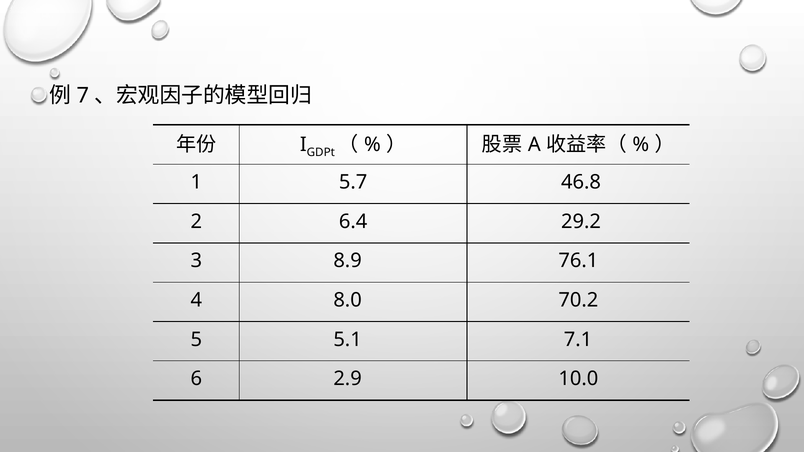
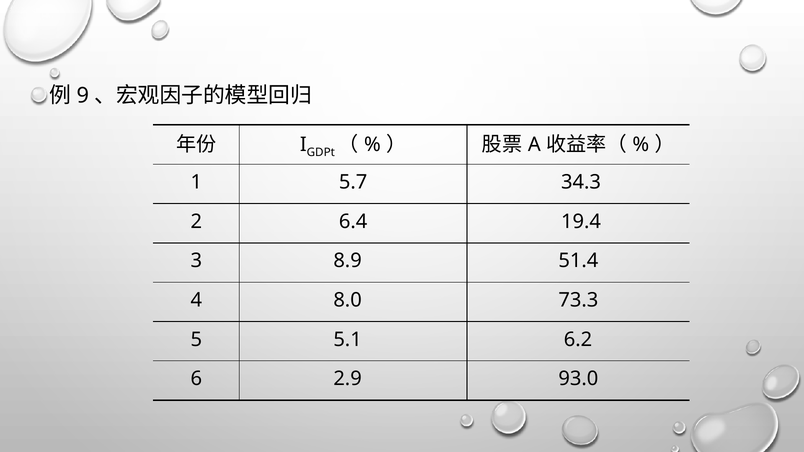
7: 7 -> 9 (83, 95)
46.8: 46.8 -> 34.3 (581, 182)
29.2: 29.2 -> 19.4 (581, 222)
76.1: 76.1 -> 51.4 (578, 261)
70.2: 70.2 -> 73.3 (578, 300)
7.1: 7.1 -> 6.2 (578, 340)
10.0: 10.0 -> 93.0 (578, 379)
